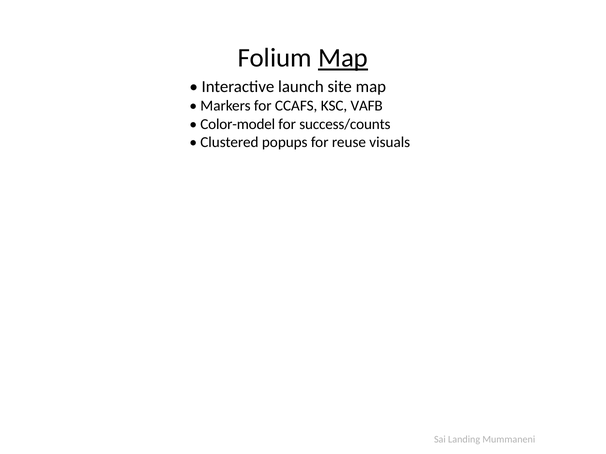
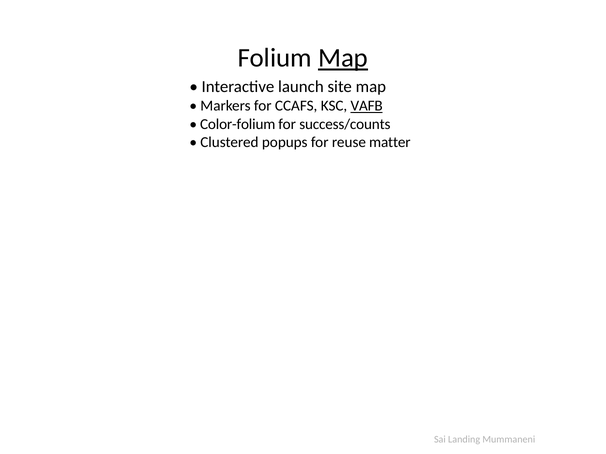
VAFB underline: none -> present (367, 106)
Color-model: Color-model -> Color-folium (238, 124)
visuals: visuals -> matter (390, 142)
